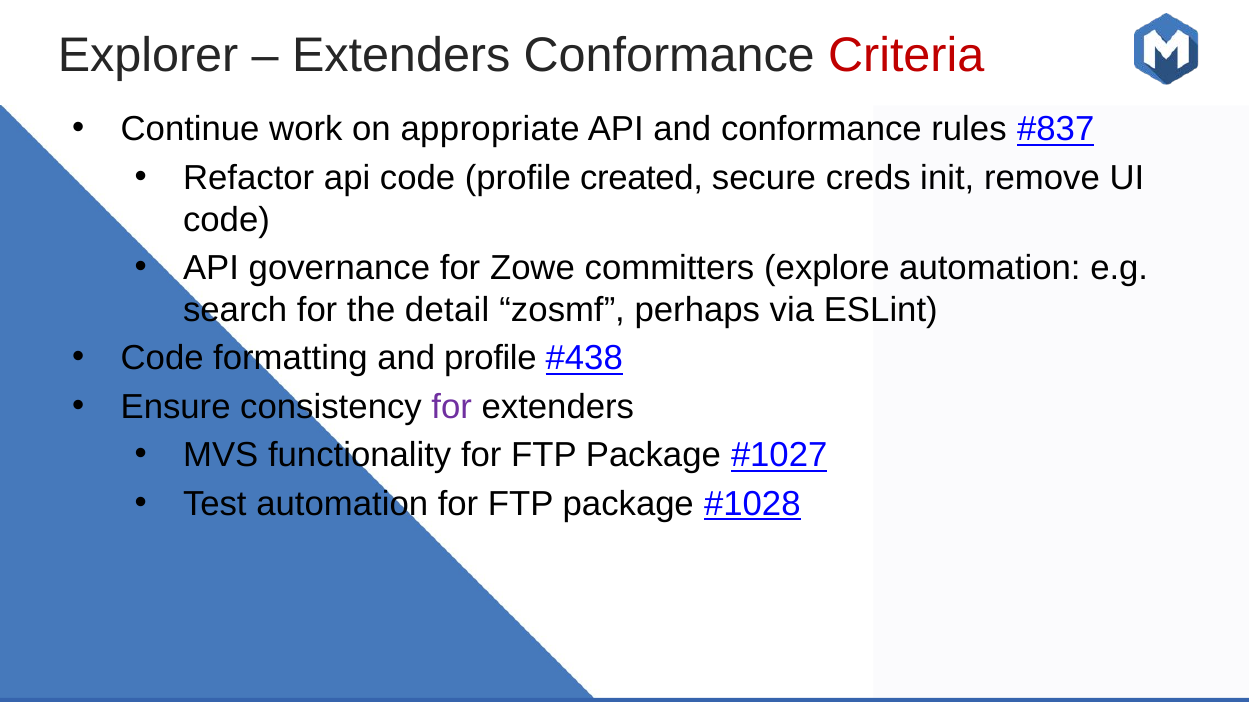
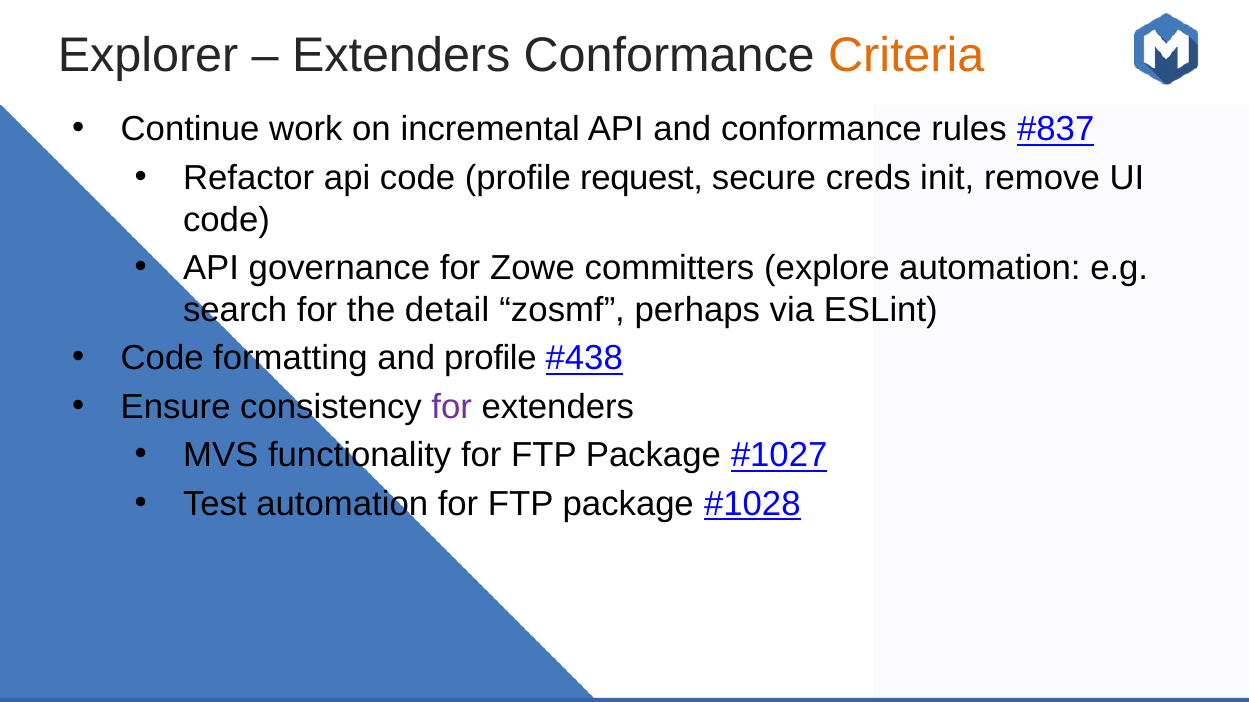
Criteria colour: red -> orange (906, 56)
appropriate: appropriate -> incremental (490, 130)
created: created -> request (642, 178)
